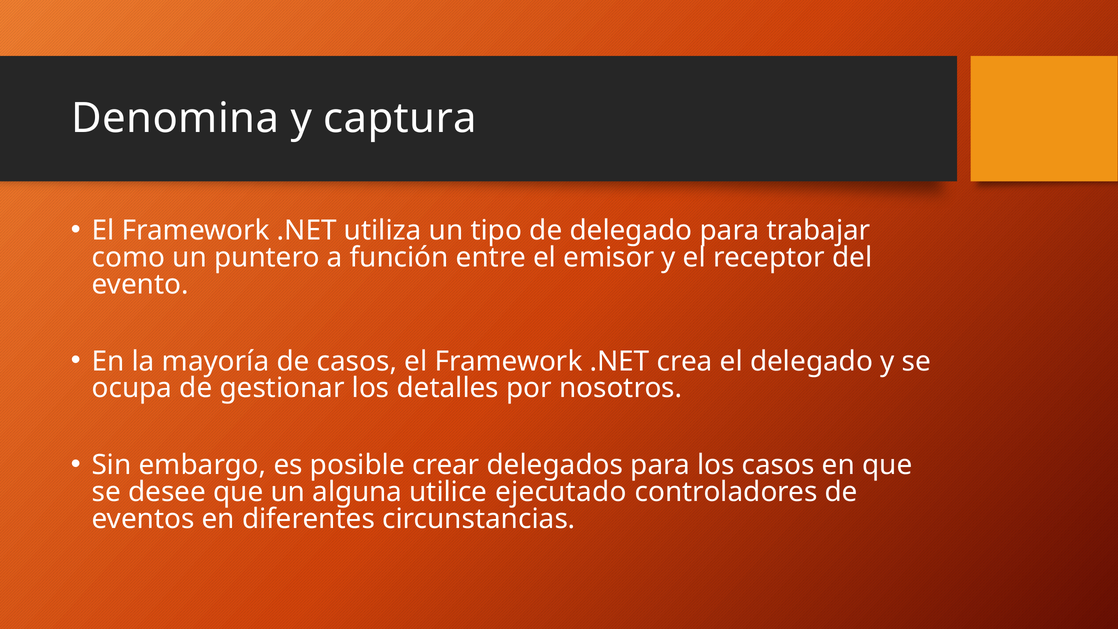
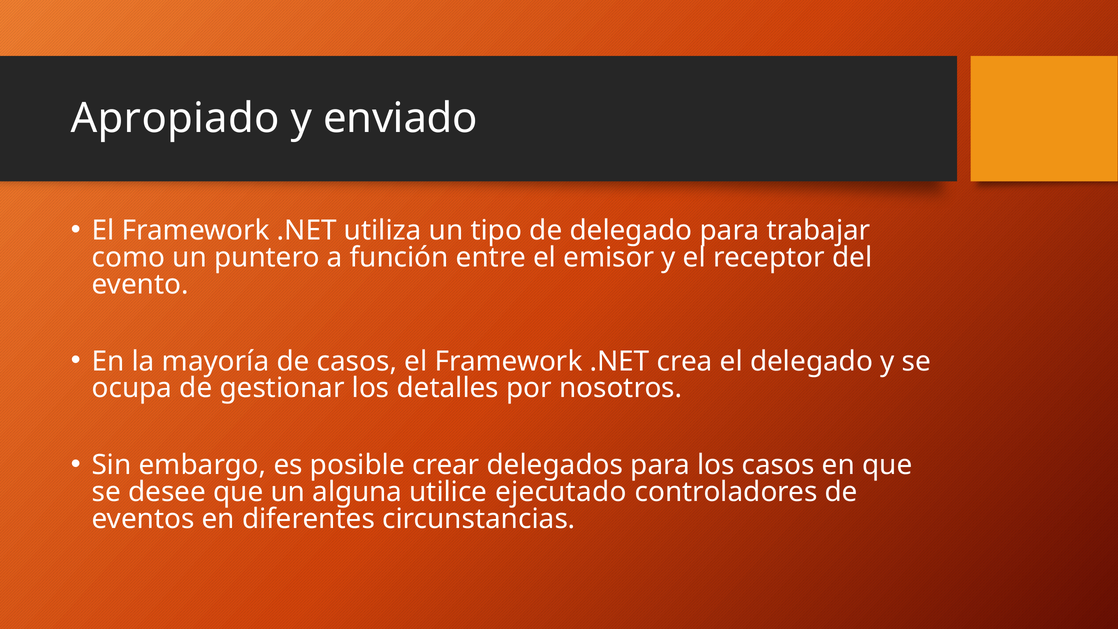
Denomina: Denomina -> Apropiado (175, 118)
captura: captura -> enviado (400, 118)
